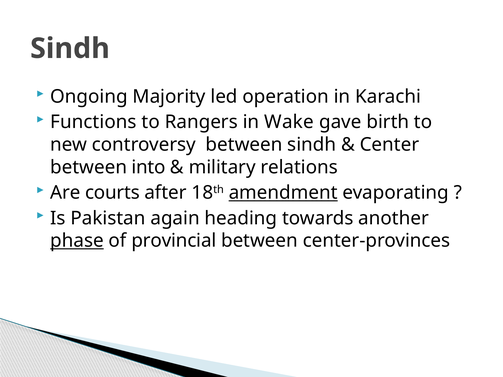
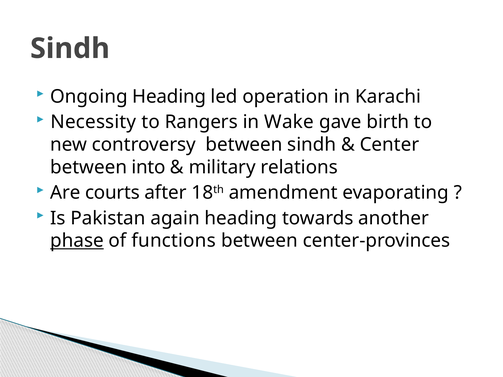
Ongoing Majority: Majority -> Heading (169, 97)
Functions: Functions -> Necessity (93, 122)
amendment underline: present -> none (283, 193)
provincial: provincial -> functions (174, 241)
